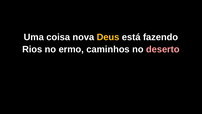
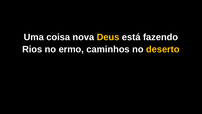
deserto colour: pink -> yellow (163, 49)
